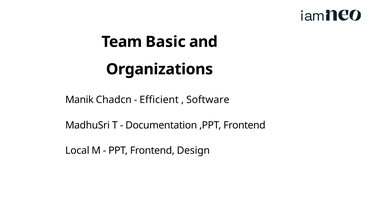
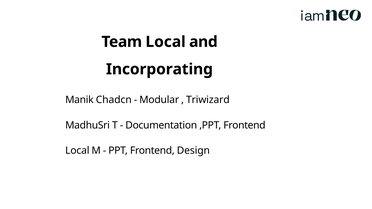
Team Basic: Basic -> Local (166, 42)
Organizations: Organizations -> Incorporating (159, 69)
Efficient: Efficient -> Modular (159, 100)
Software: Software -> Triwizard (208, 100)
